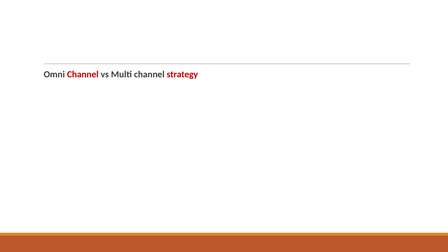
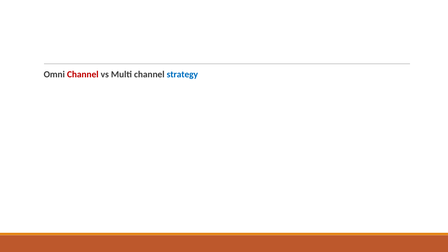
strategy colour: red -> blue (182, 74)
